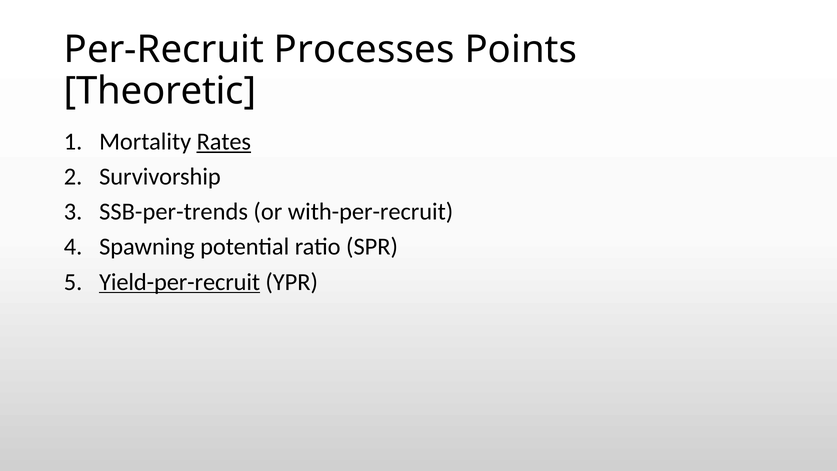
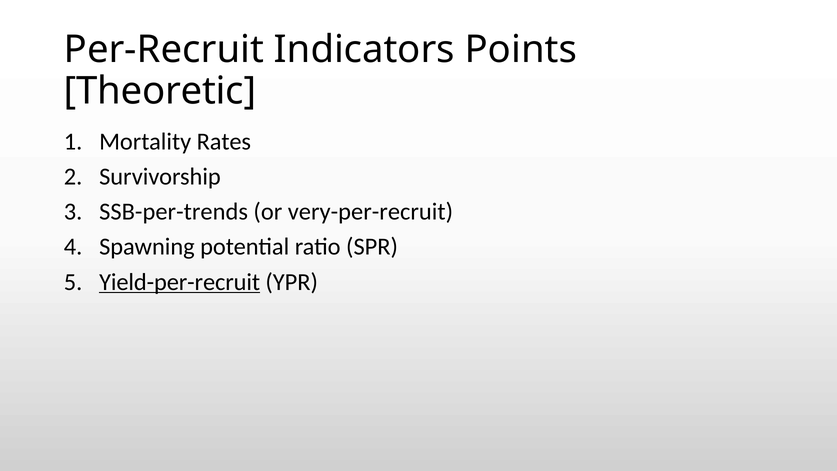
Processes: Processes -> Indicators (364, 50)
Rates underline: present -> none (224, 142)
with-per-recruit: with-per-recruit -> very-per-recruit (370, 212)
